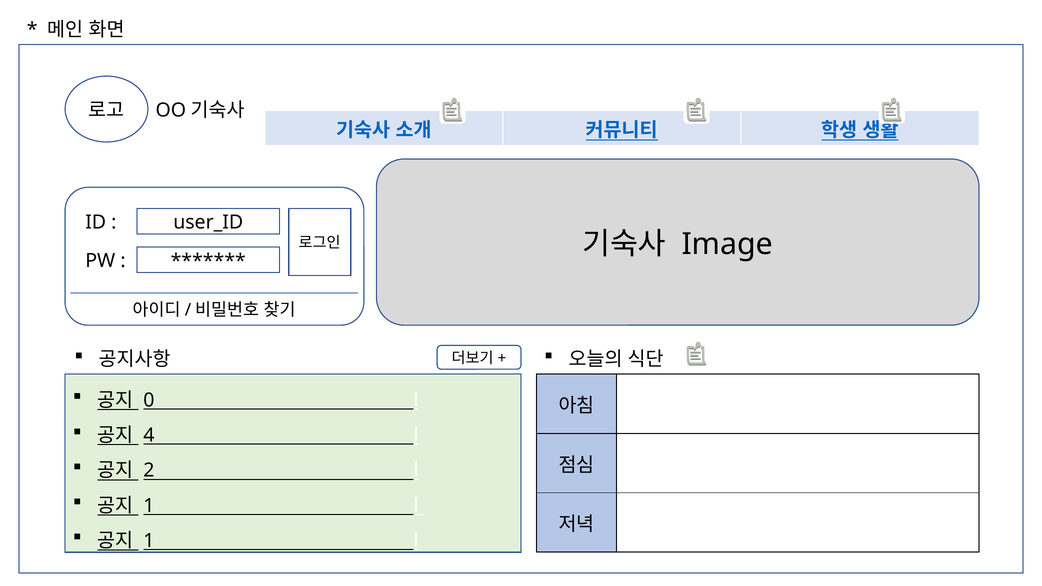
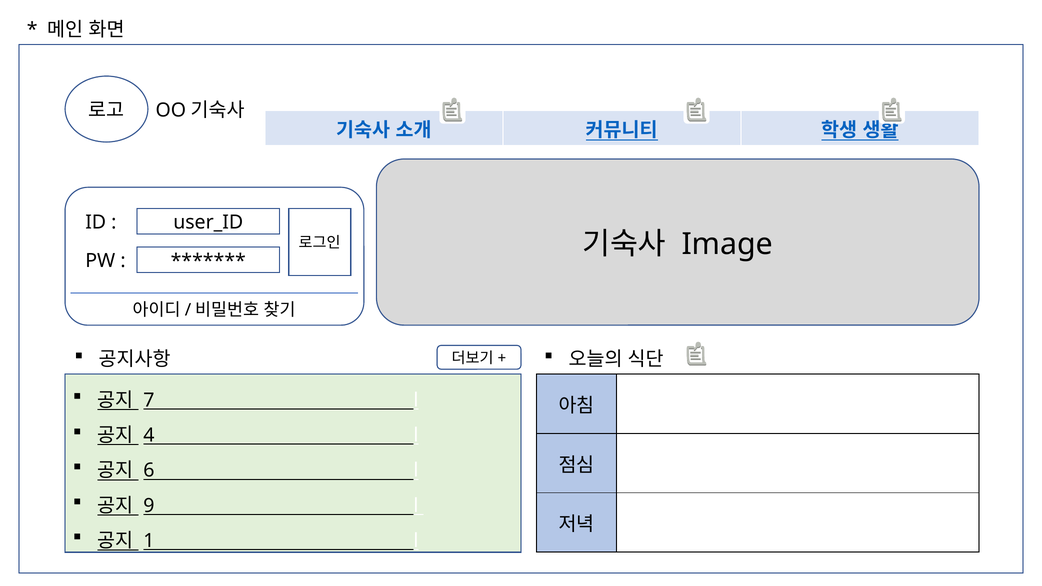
0: 0 -> 7 (149, 400)
2: 2 -> 6 (149, 471)
1: 1 -> 9 (149, 506)
